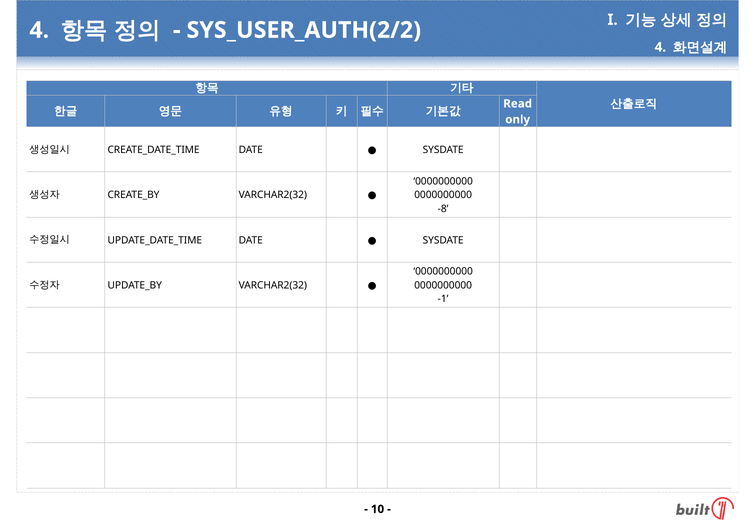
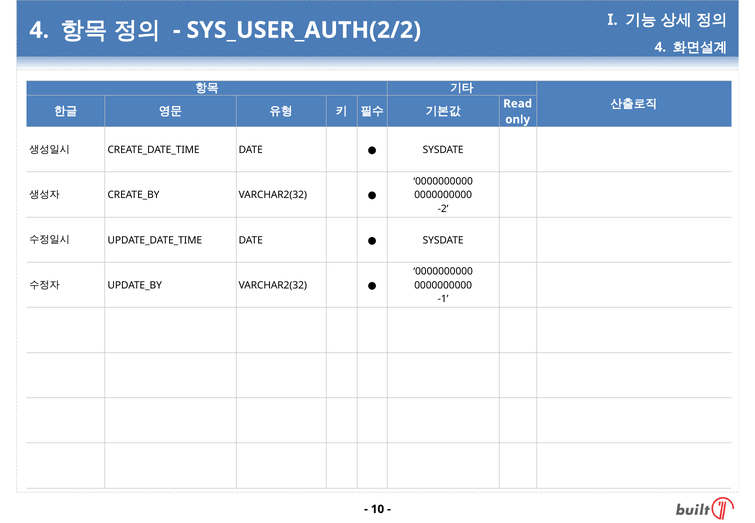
-8: -8 -> -2 (443, 209)
